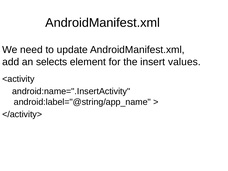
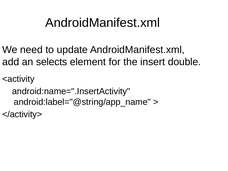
values: values -> double (184, 62)
